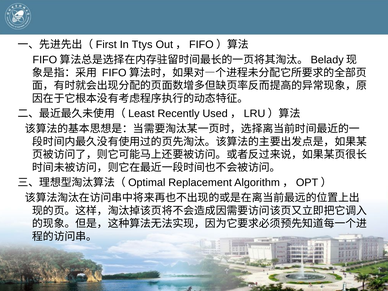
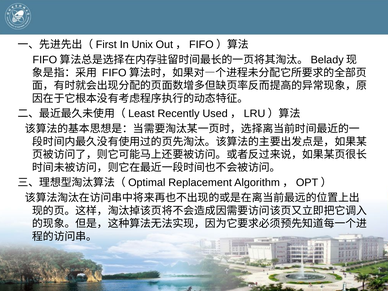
Ttys: Ttys -> Unix (142, 45)
